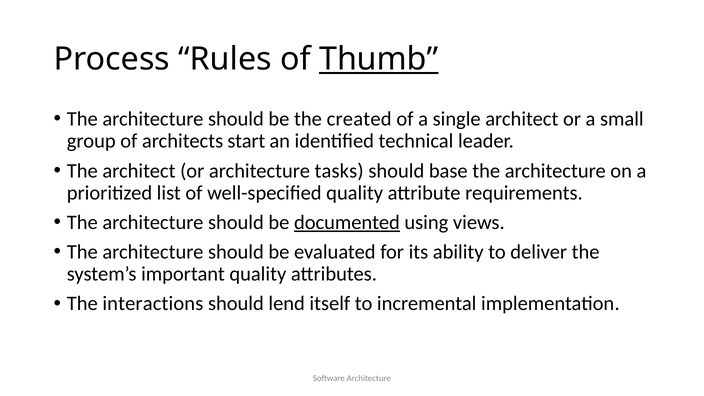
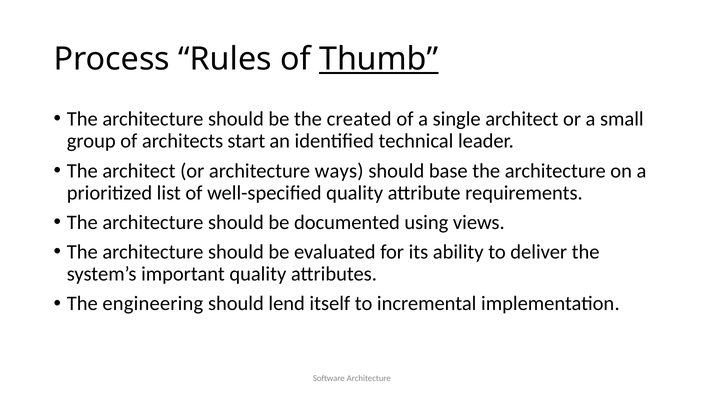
tasks: tasks -> ways (339, 171)
documented underline: present -> none (347, 222)
interactions: interactions -> engineering (153, 304)
